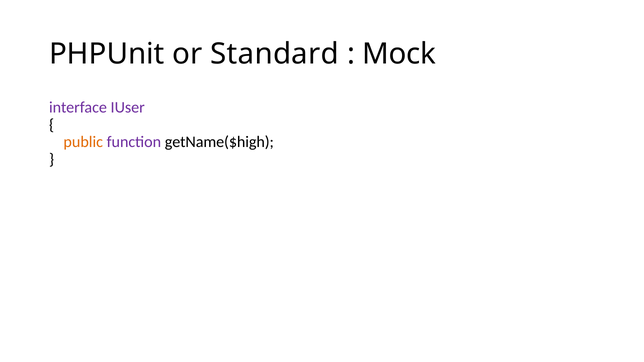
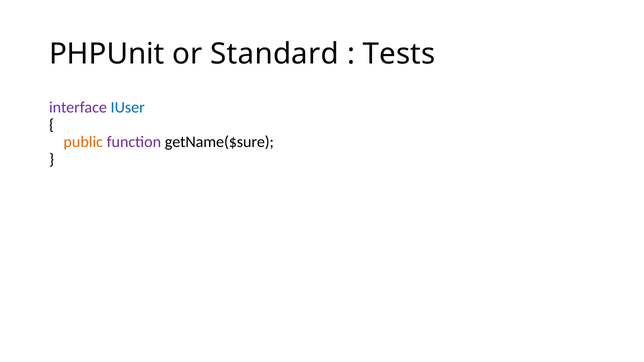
Mock: Mock -> Tests (399, 54)
IUser colour: purple -> blue (128, 107)
getName($high: getName($high -> getName($sure (219, 142)
